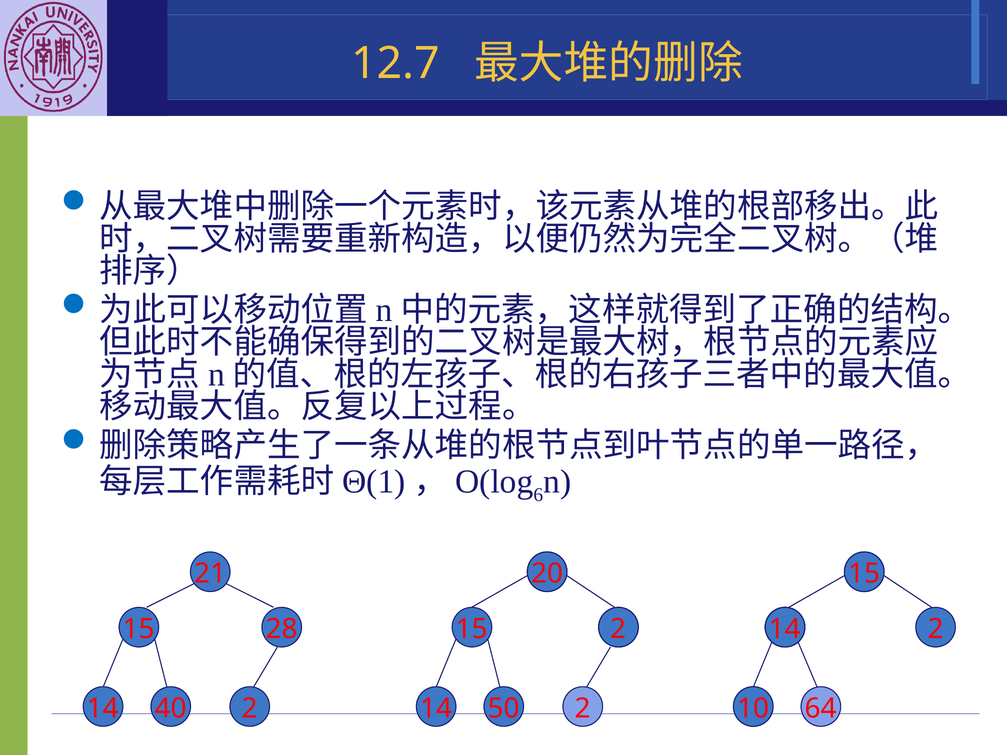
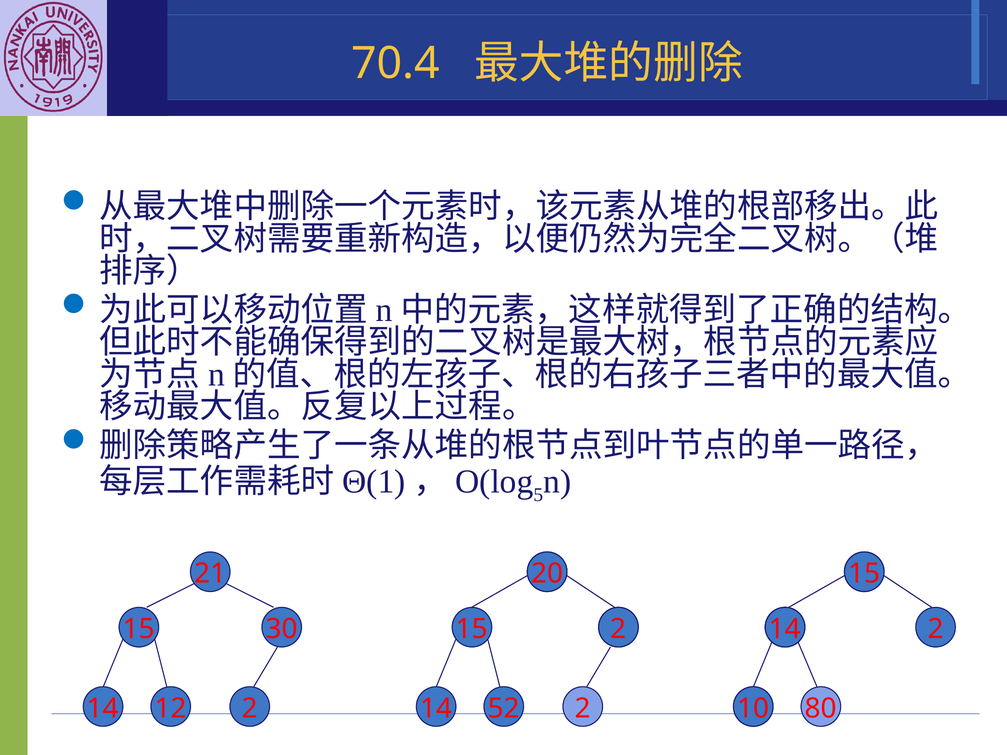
12.7: 12.7 -> 70.4 (396, 63)
6: 6 -> 5 (538, 495)
28: 28 -> 30 (282, 629)
40: 40 -> 12 (171, 709)
50: 50 -> 52 (504, 709)
64: 64 -> 80 (821, 709)
